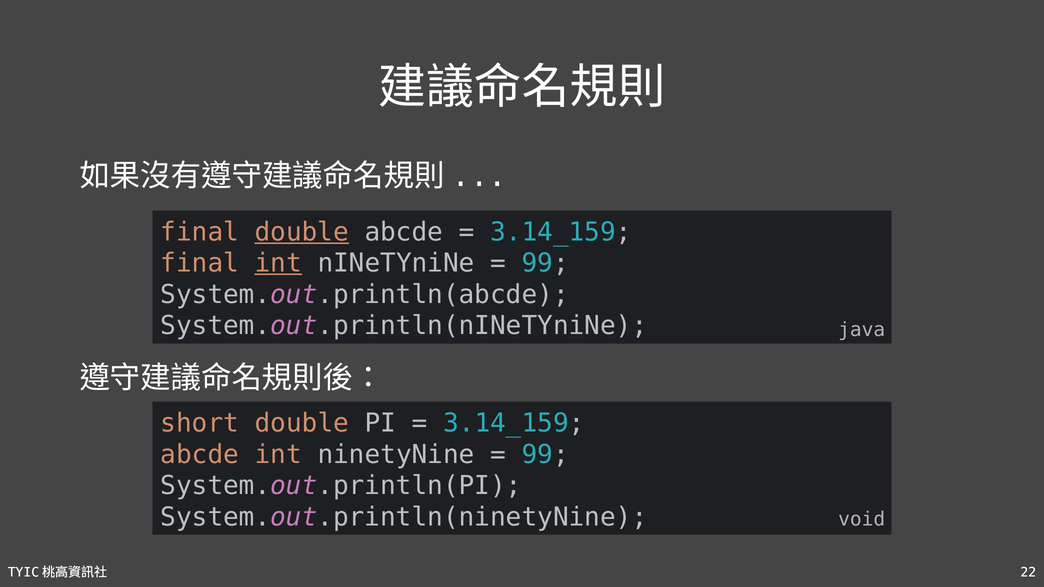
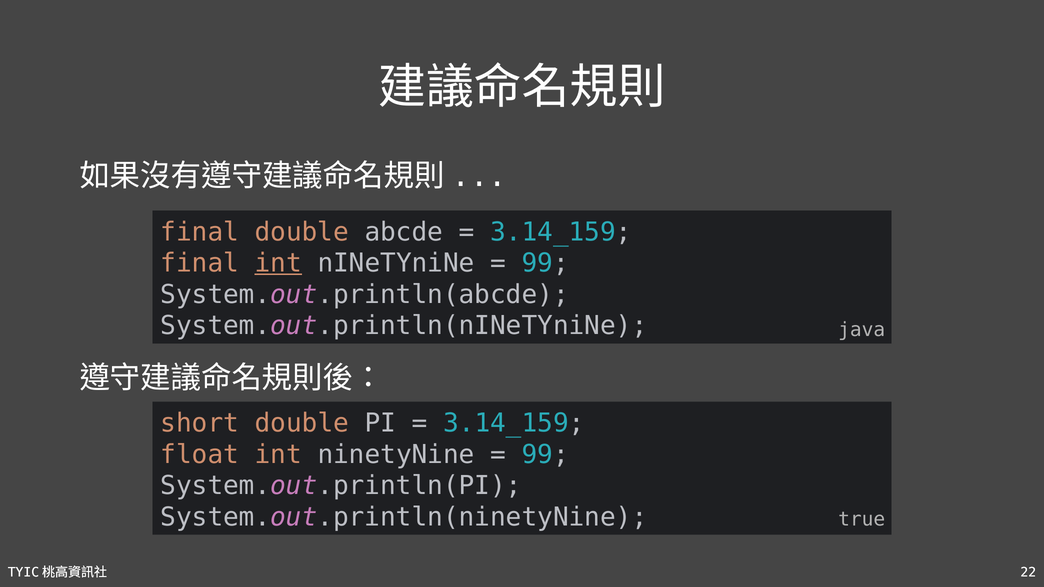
double underline: present -> none (302, 232)
abcde: abcde -> float (200, 455)
void: void -> true (862, 520)
